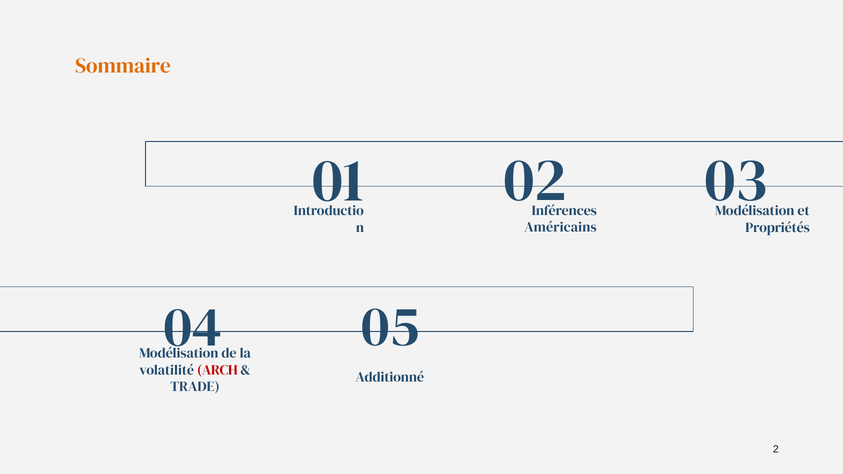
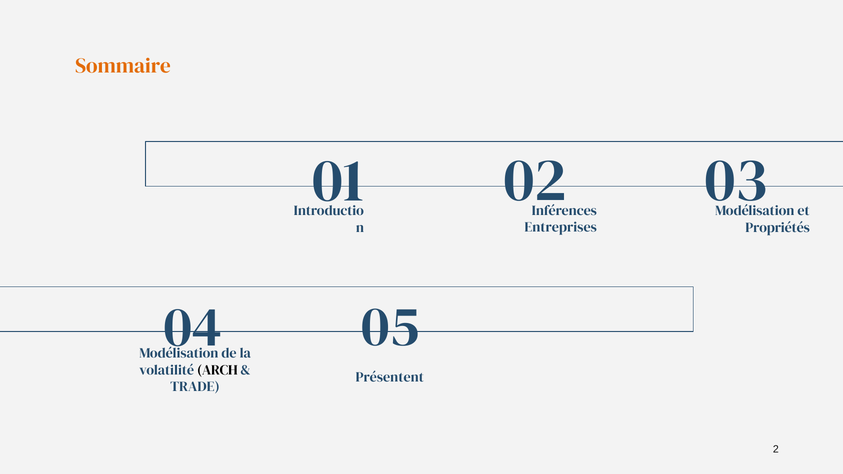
Américains: Américains -> Entreprises (561, 227)
ARCH colour: red -> black (217, 370)
Additionné: Additionné -> Présentent (390, 377)
